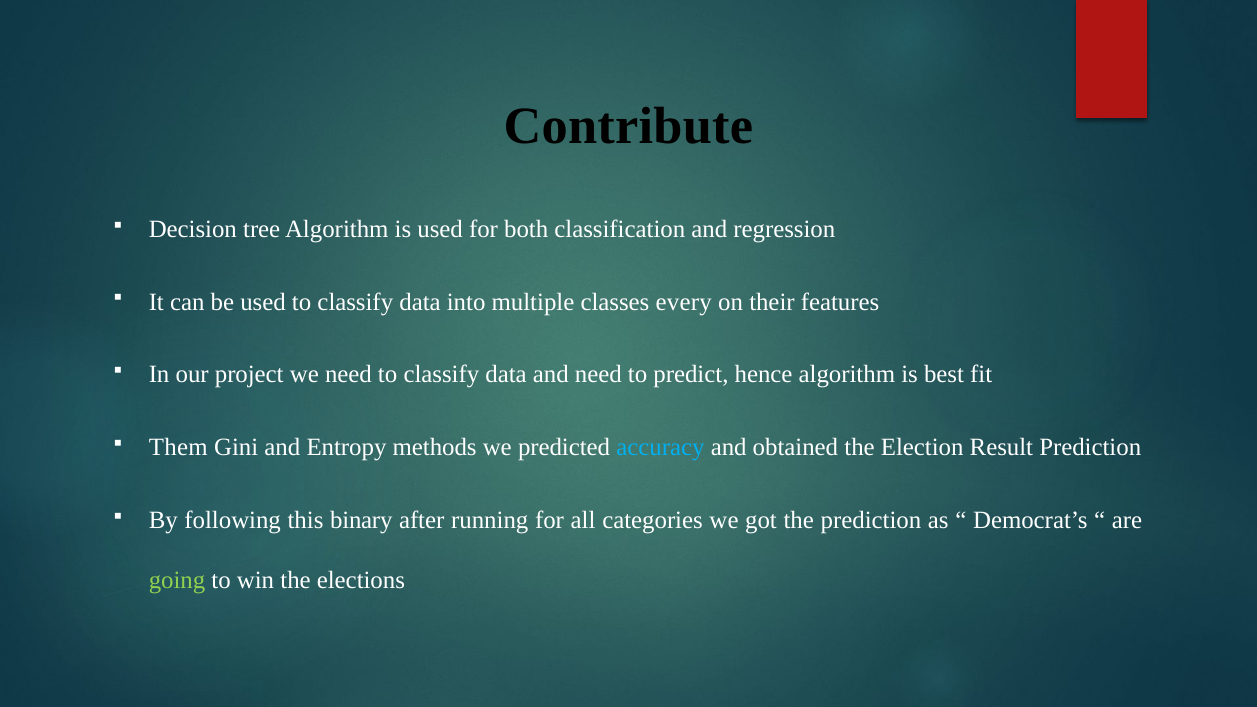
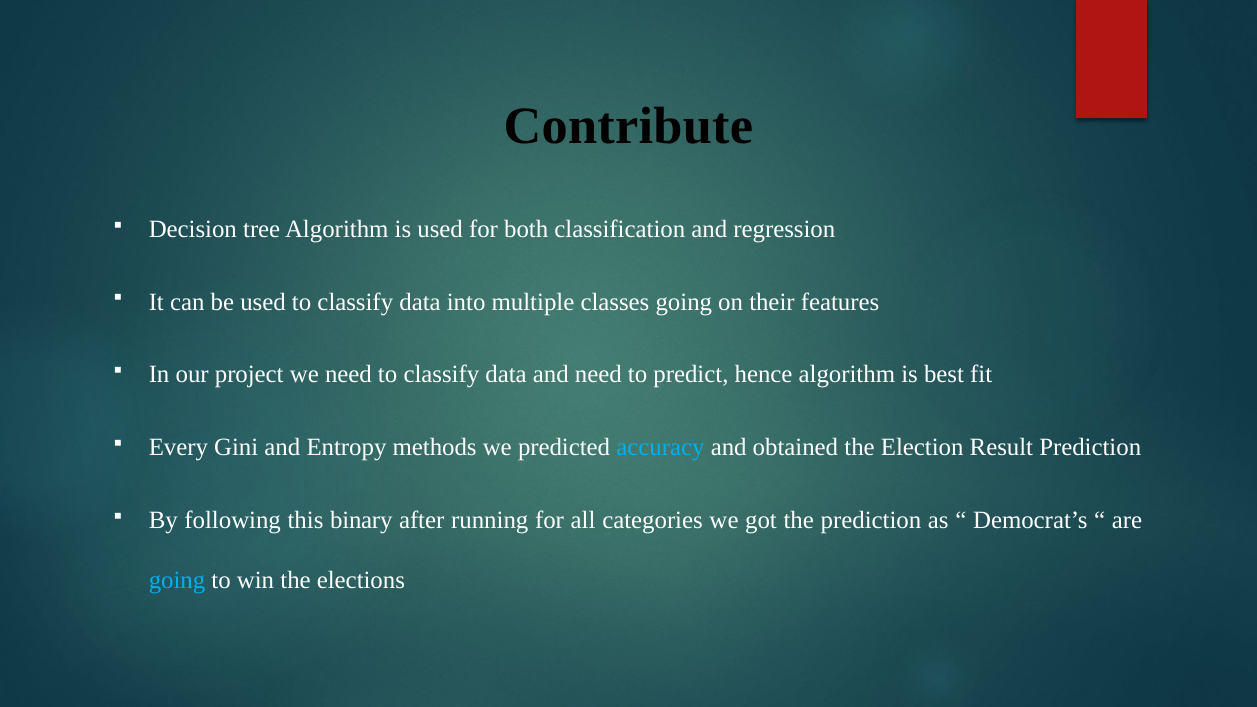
classes every: every -> going (684, 302)
Them: Them -> Every (178, 447)
going colour: light green -> light blue (177, 580)
